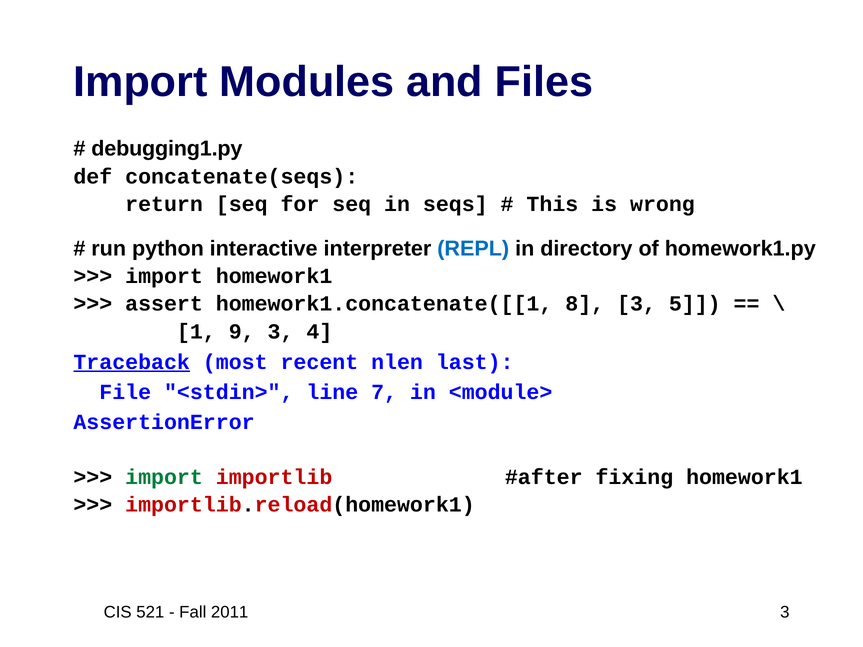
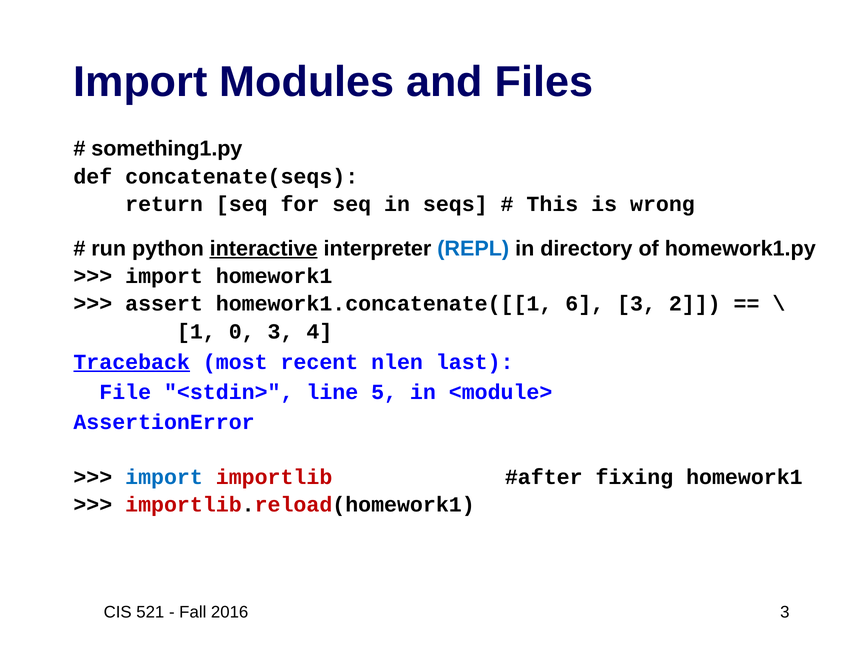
debugging1.py: debugging1.py -> something1.py (167, 149)
interactive underline: none -> present (264, 249)
8: 8 -> 6 (585, 304)
5: 5 -> 2 (695, 304)
9: 9 -> 0 (242, 332)
7: 7 -> 5 (384, 392)
import colour: green -> blue (164, 477)
2011: 2011 -> 2016 (230, 612)
